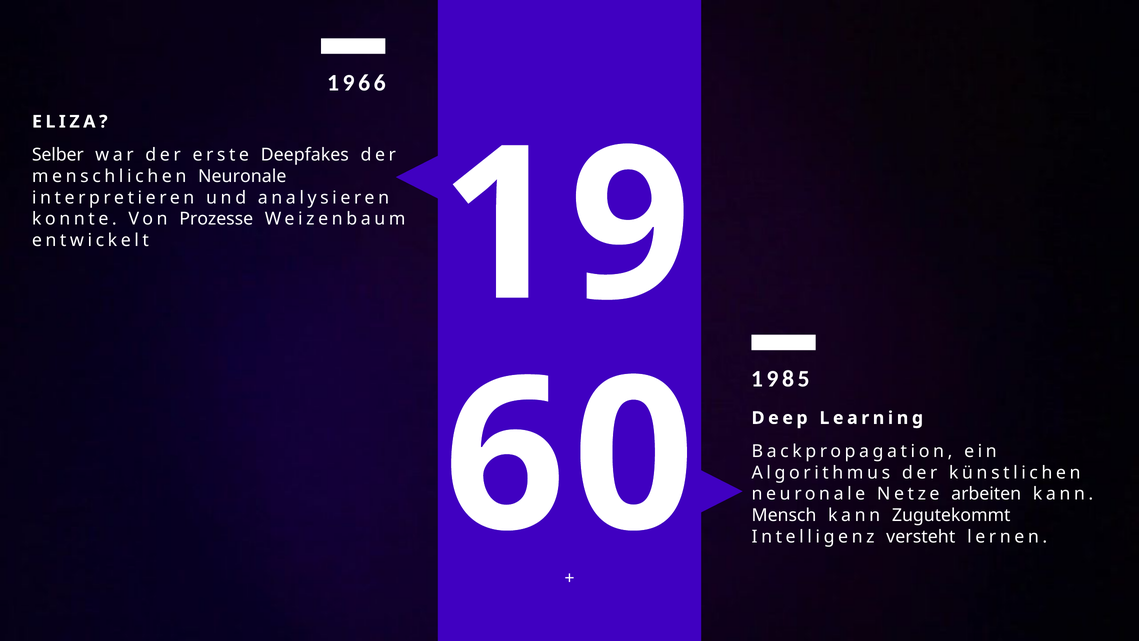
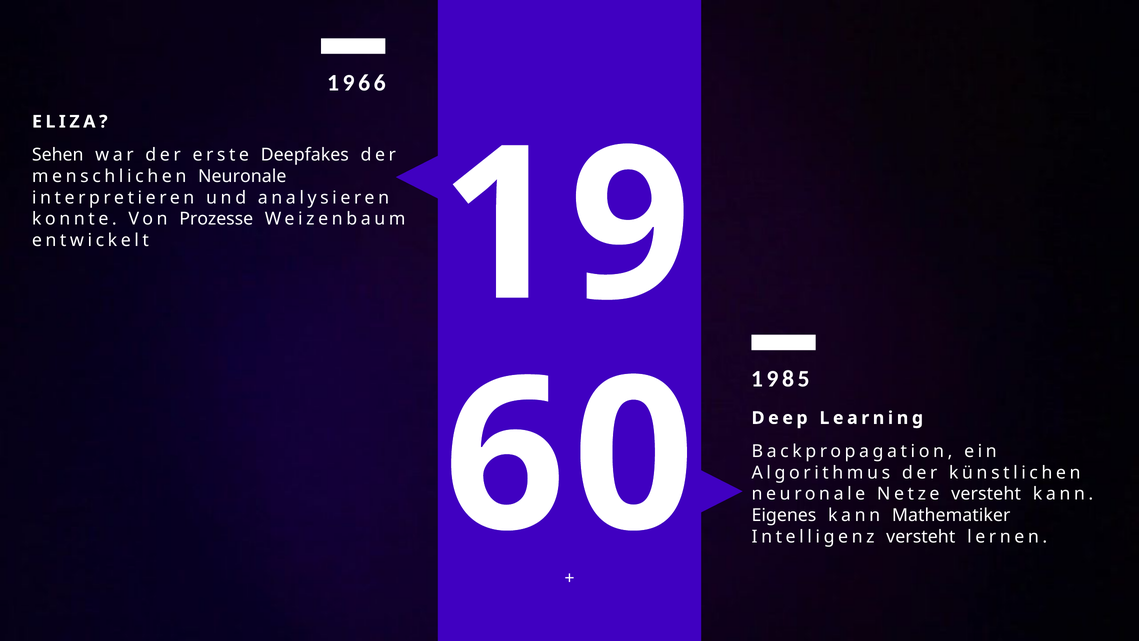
Selber: Selber -> Sehen (58, 155)
Netze arbeiten: arbeiten -> versteht (986, 494)
Mensch: Mensch -> Eigenes (784, 515)
Zugutekommt: Zugutekommt -> Mathematiker (951, 515)
